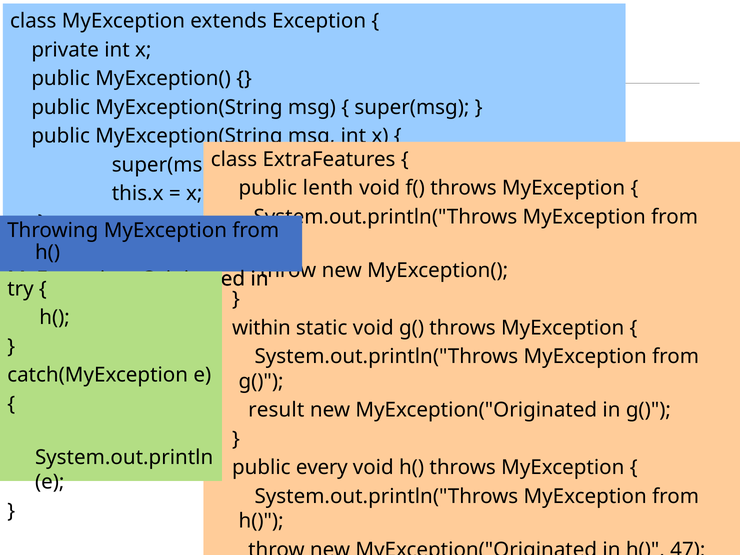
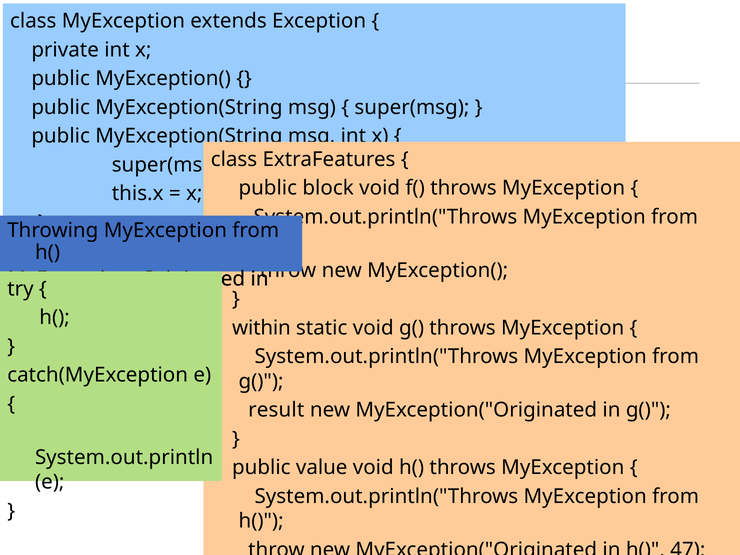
lenth: lenth -> block (328, 188)
every: every -> value (322, 468)
